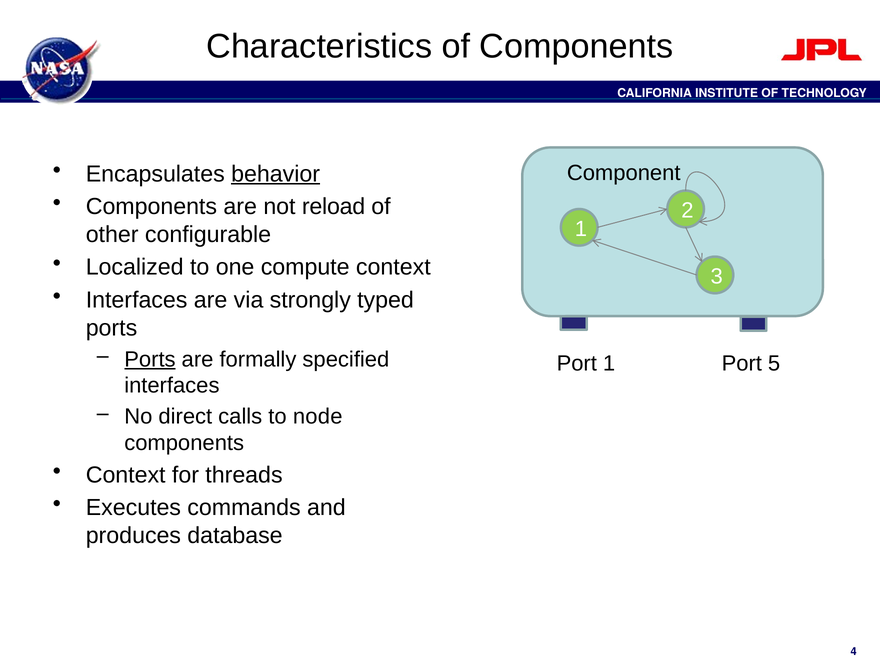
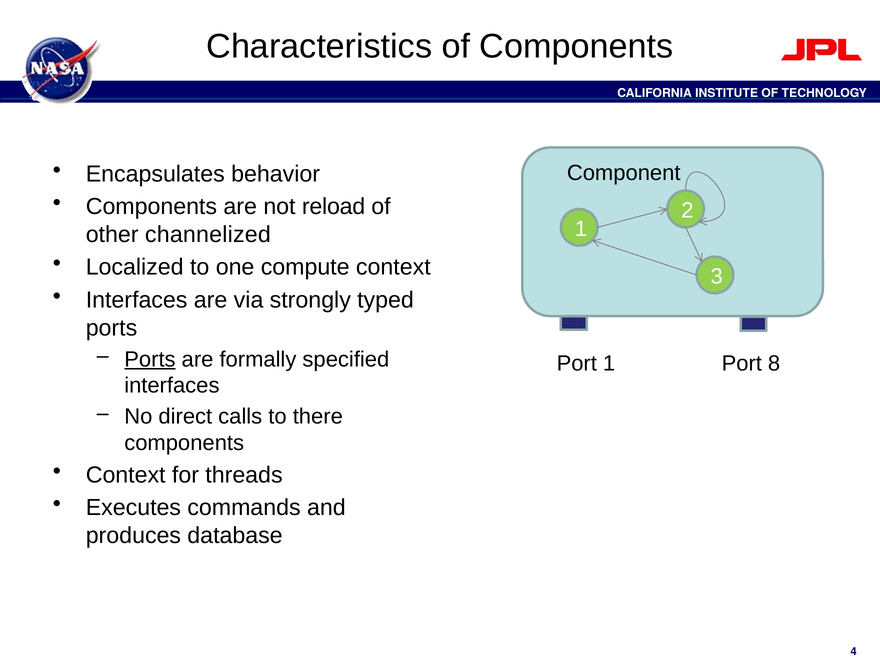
behavior underline: present -> none (276, 174)
configurable: configurable -> channelized (208, 235)
5: 5 -> 8 (774, 364)
node: node -> there (318, 417)
